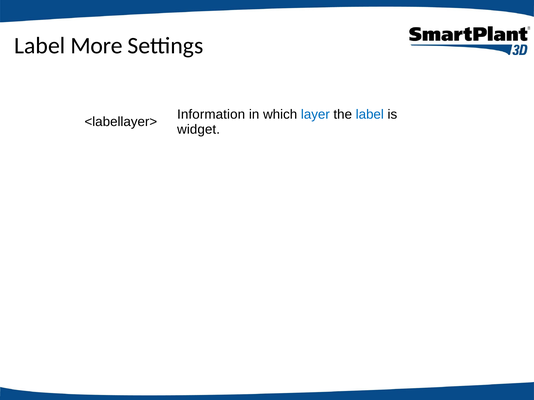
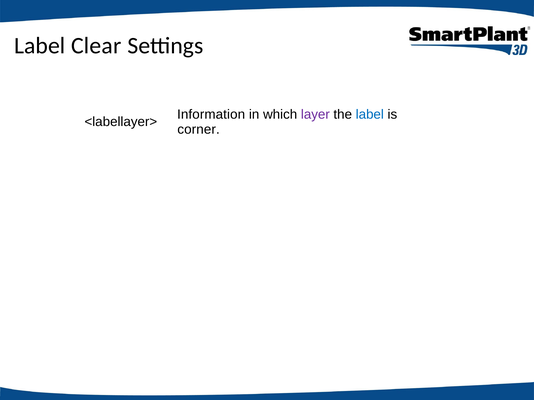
More: More -> Clear (96, 46)
layer colour: blue -> purple (315, 115)
widget: widget -> corner (199, 129)
